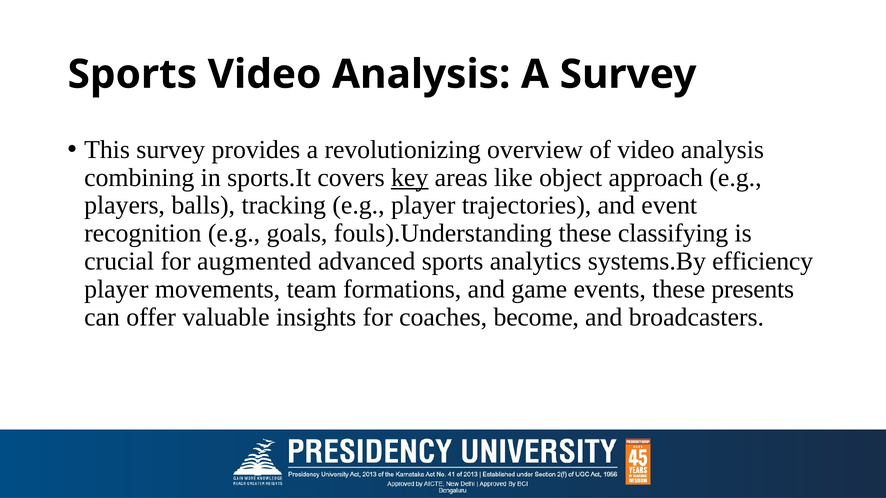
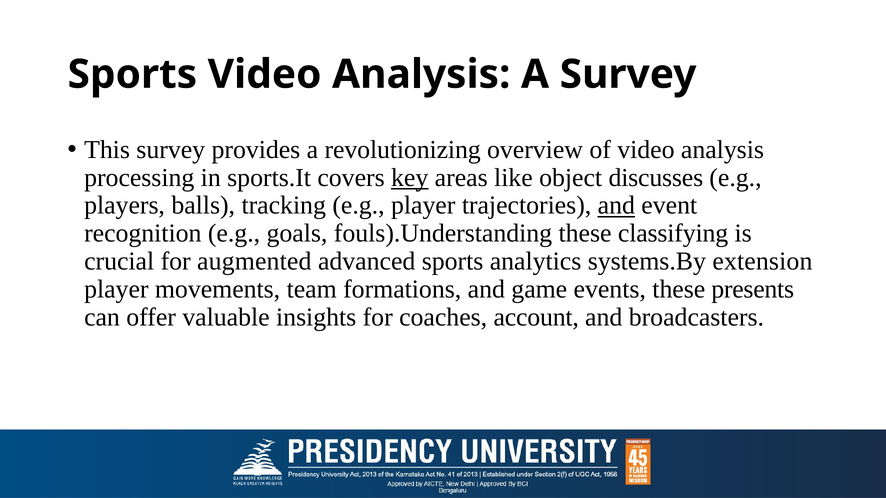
combining: combining -> processing (139, 178)
approach: approach -> discusses (656, 178)
and underline: none -> present (616, 206)
efficiency: efficiency -> extension (762, 261)
become: become -> account (536, 317)
